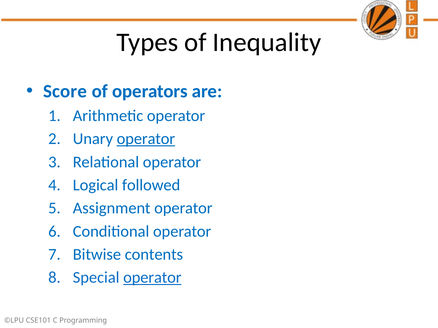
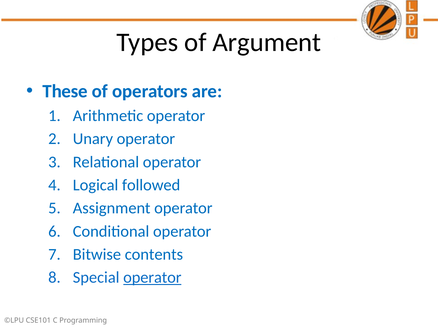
Inequality: Inequality -> Argument (267, 42)
Score: Score -> These (65, 91)
operator underline: present -> none (146, 139)
